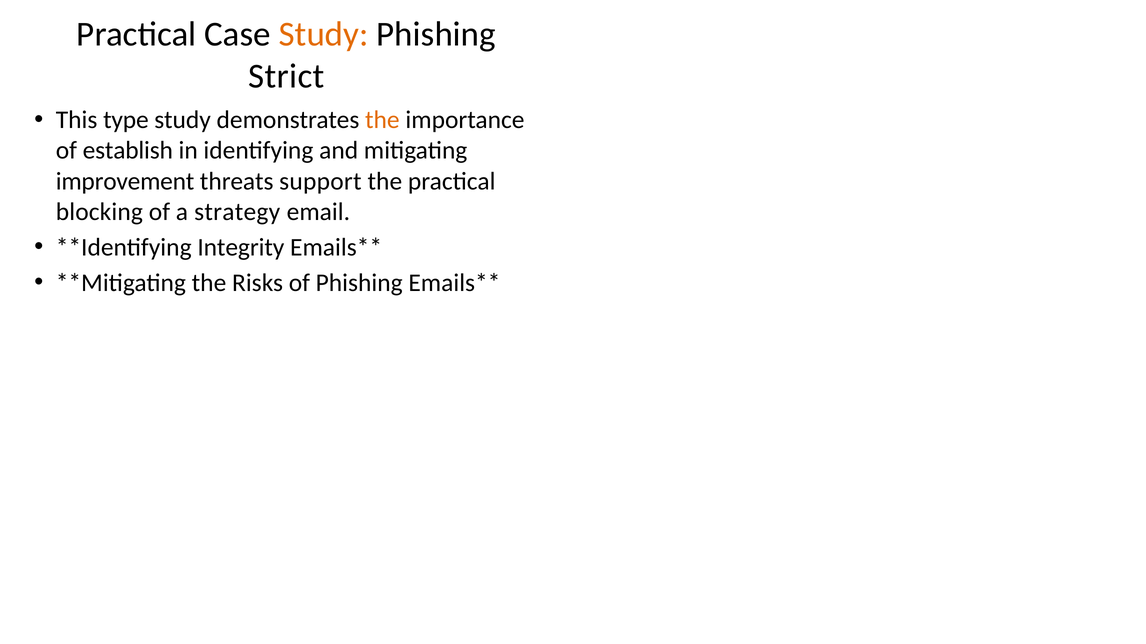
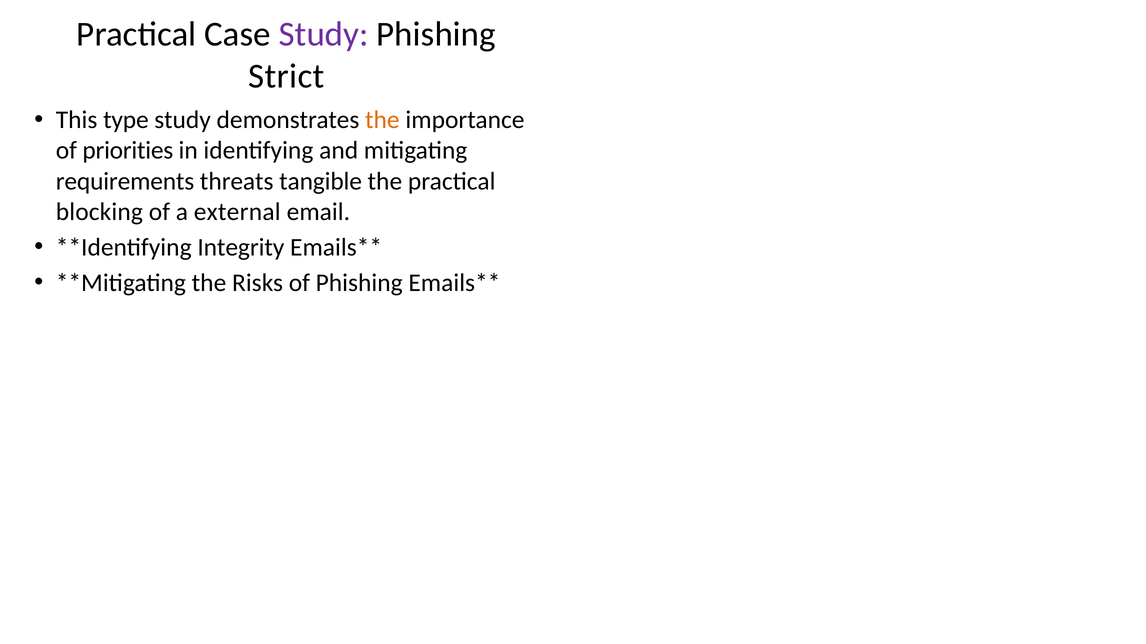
Study colour: orange -> purple (324, 34)
establish: establish -> priorities (128, 151)
improvement: improvement -> requirements (125, 181)
support: support -> tangible (321, 181)
strategy: strategy -> external (237, 212)
